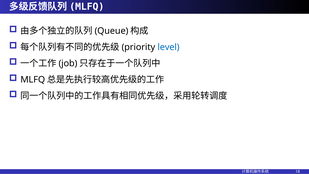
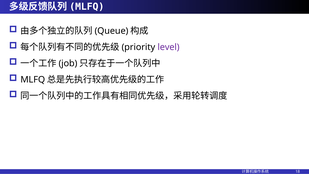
level colour: blue -> purple (169, 47)
